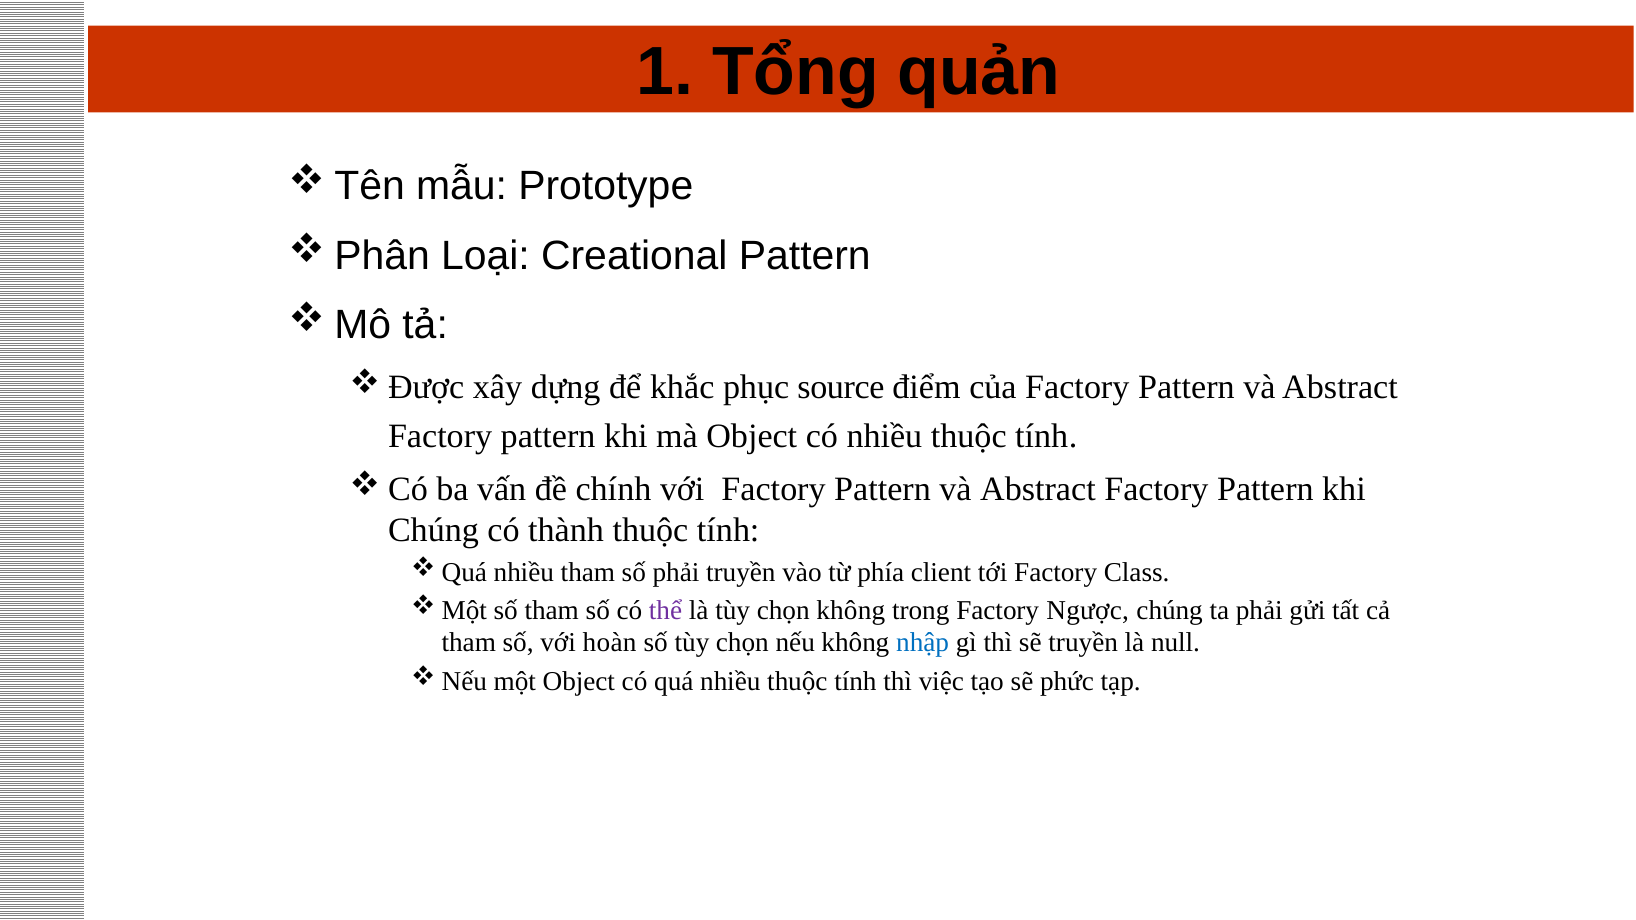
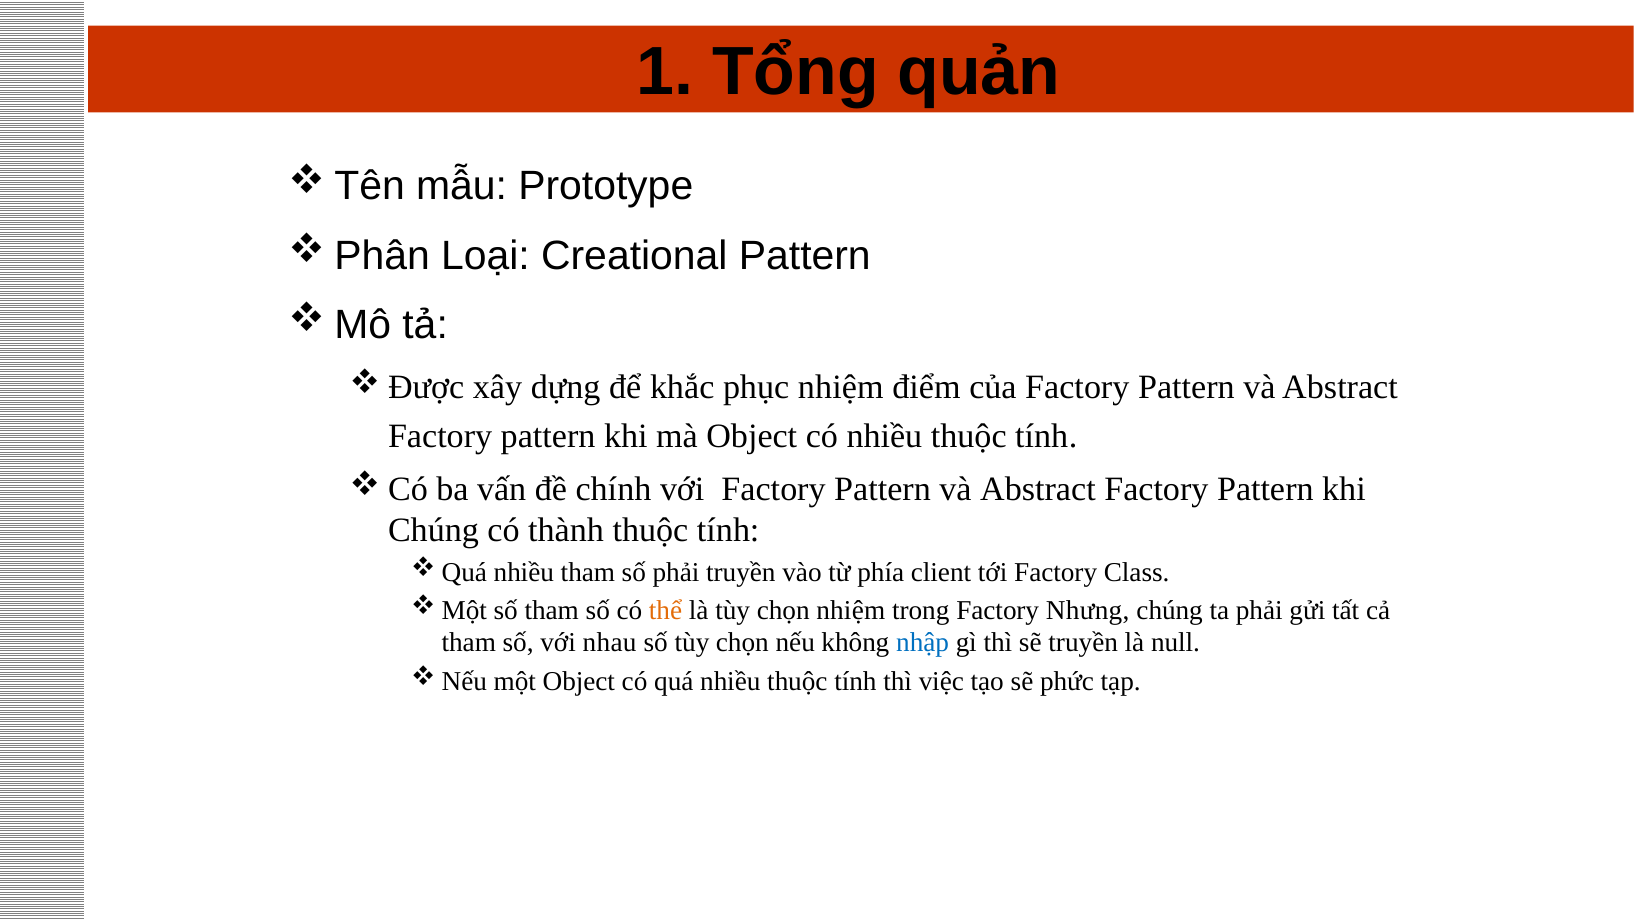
phục source: source -> nhiệm (841, 388)
thể colour: purple -> orange (666, 610)
chọn không: không -> nhiệm (851, 610)
Ngược: Ngược -> Nhưng (1088, 610)
hoàn: hoàn -> nhau (610, 643)
